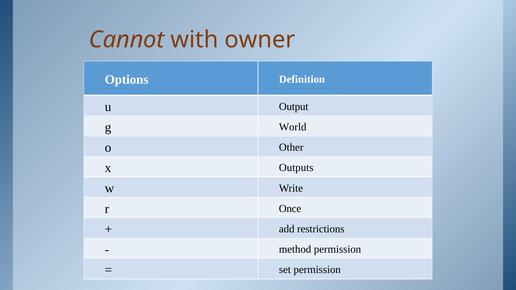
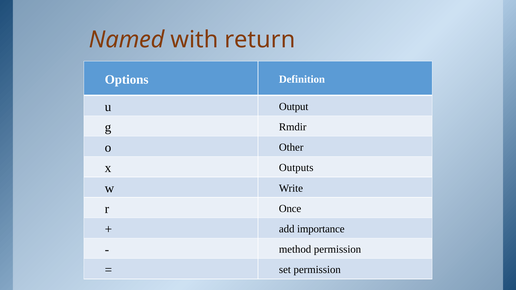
Cannot: Cannot -> Named (127, 40)
owner: owner -> return (260, 40)
World: World -> Rmdir (293, 127)
restrictions: restrictions -> importance (321, 229)
